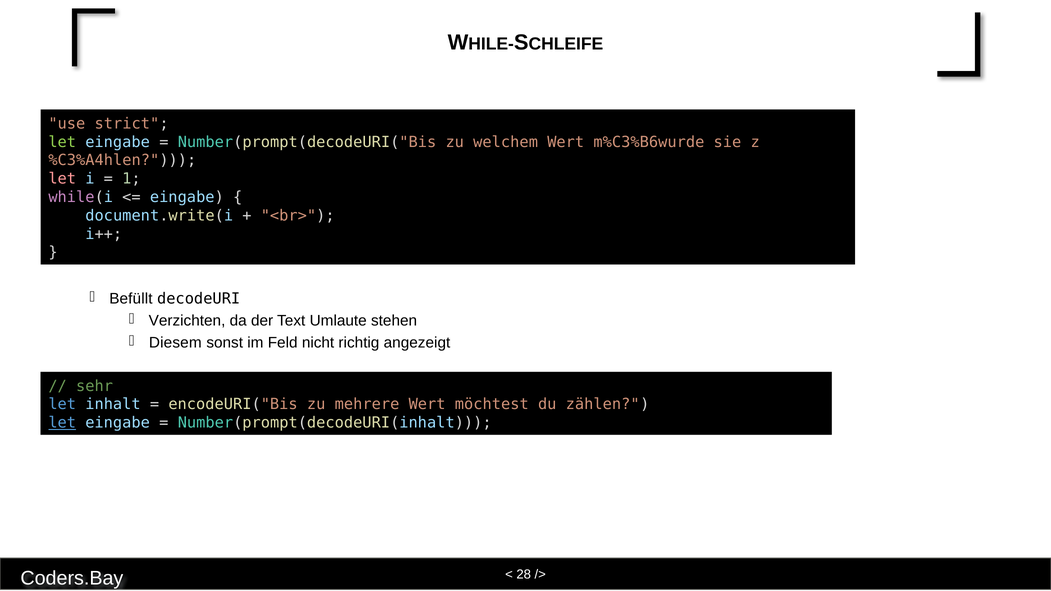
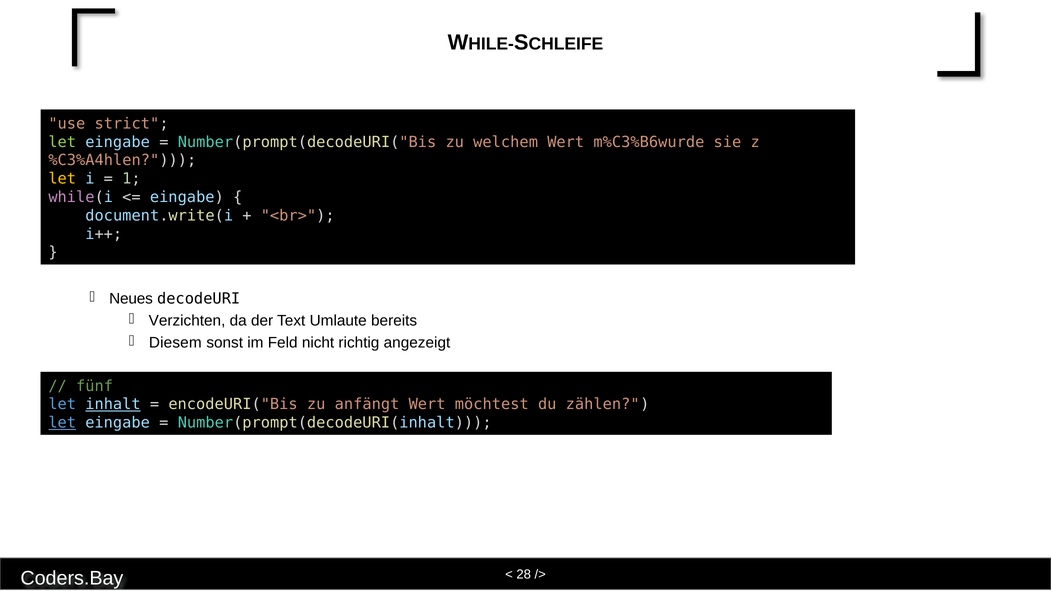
let colour: pink -> yellow (62, 179)
Befüllt: Befüllt -> Neues (131, 299)
stehen: stehen -> bereits (394, 321)
sehr: sehr -> fünf (95, 386)
inhalt underline: none -> present (113, 405)
mehrere: mehrere -> anfängt (367, 405)
